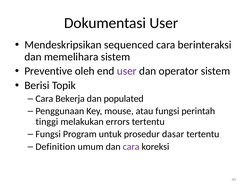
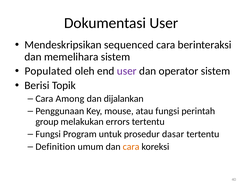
Preventive: Preventive -> Populated (48, 71)
Bekerja: Bekerja -> Among (70, 99)
populated: populated -> dijalankan (124, 99)
tinggi: tinggi -> group (47, 122)
cara colour: purple -> orange (131, 147)
